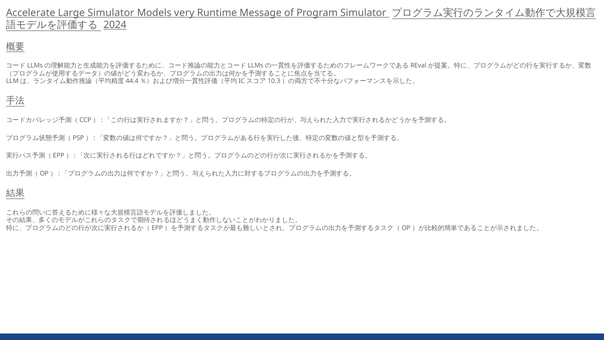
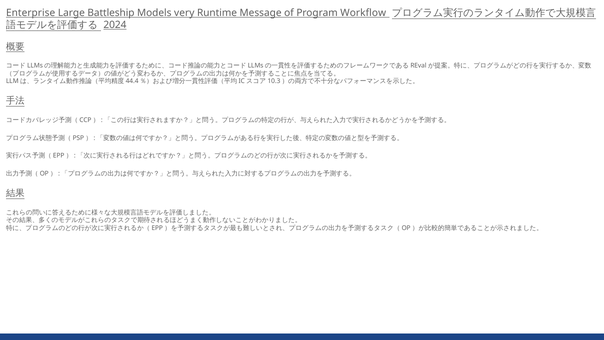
Accelerate: Accelerate -> Enterprise (31, 13)
Large Simulator: Simulator -> Battleship (111, 13)
Program Simulator: Simulator -> Workflow (363, 13)
